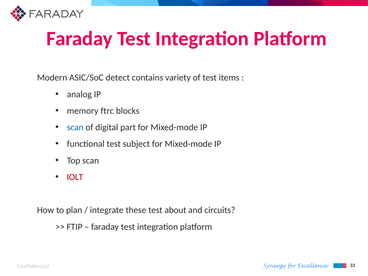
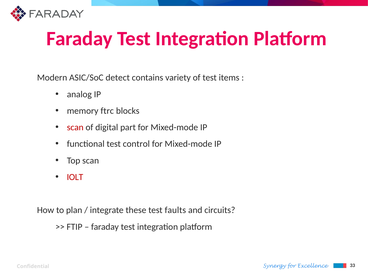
scan colour: blue -> red (75, 127)
subject: subject -> control (136, 144)
about: about -> faults (175, 210)
